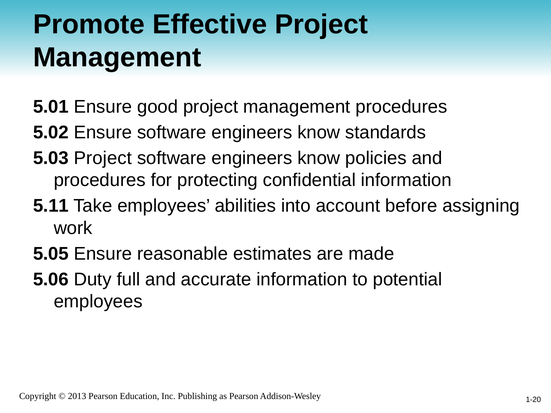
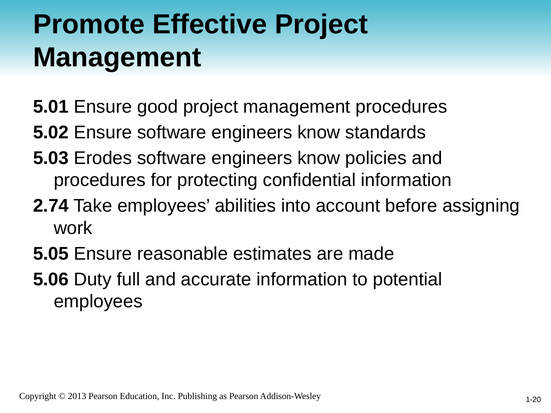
5.03 Project: Project -> Erodes (103, 158)
5.11: 5.11 -> 2.74 (51, 206)
